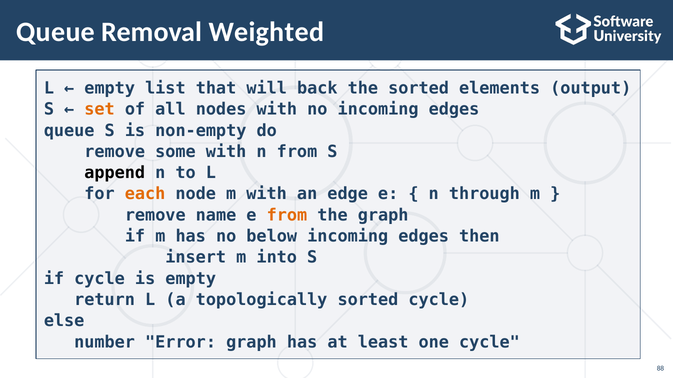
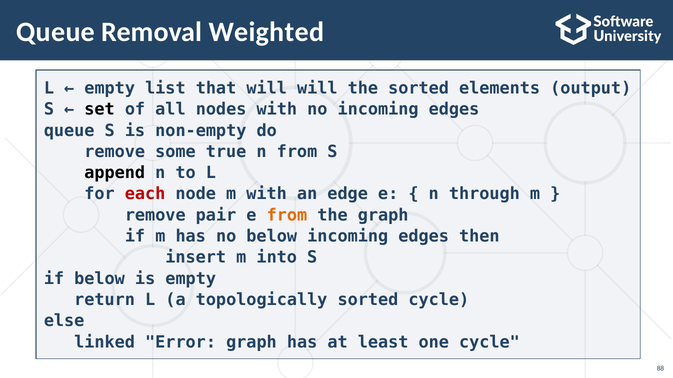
will back: back -> will (317, 88)
set colour: orange -> black (100, 109)
some with: with -> true (226, 152)
each colour: orange -> red (145, 194)
name: name -> pair (216, 215)
if cycle: cycle -> below (100, 279)
number: number -> linked (105, 343)
